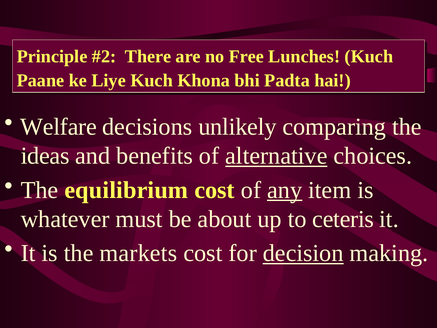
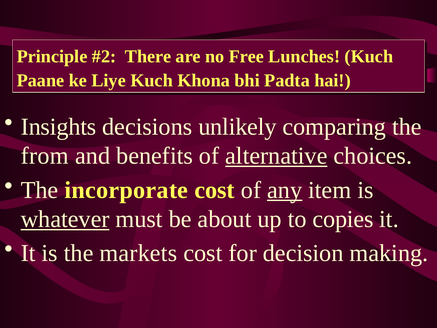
Welfare: Welfare -> Insights (59, 127)
ideas: ideas -> from (45, 156)
equilibrium: equilibrium -> incorporate (126, 190)
whatever underline: none -> present (65, 219)
ceteris: ceteris -> copies (343, 219)
decision underline: present -> none (303, 253)
